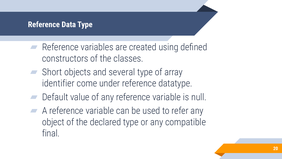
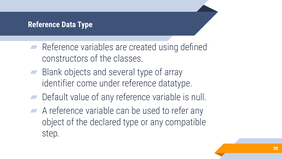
Short: Short -> Blank (52, 72)
final: final -> step (51, 133)
